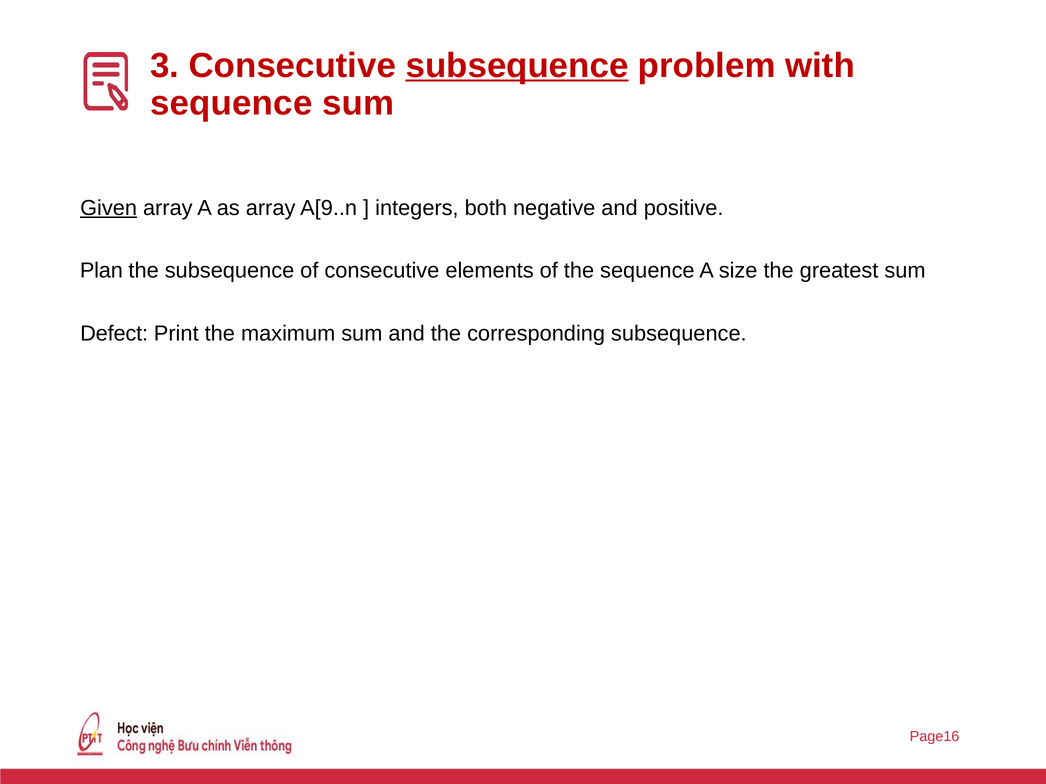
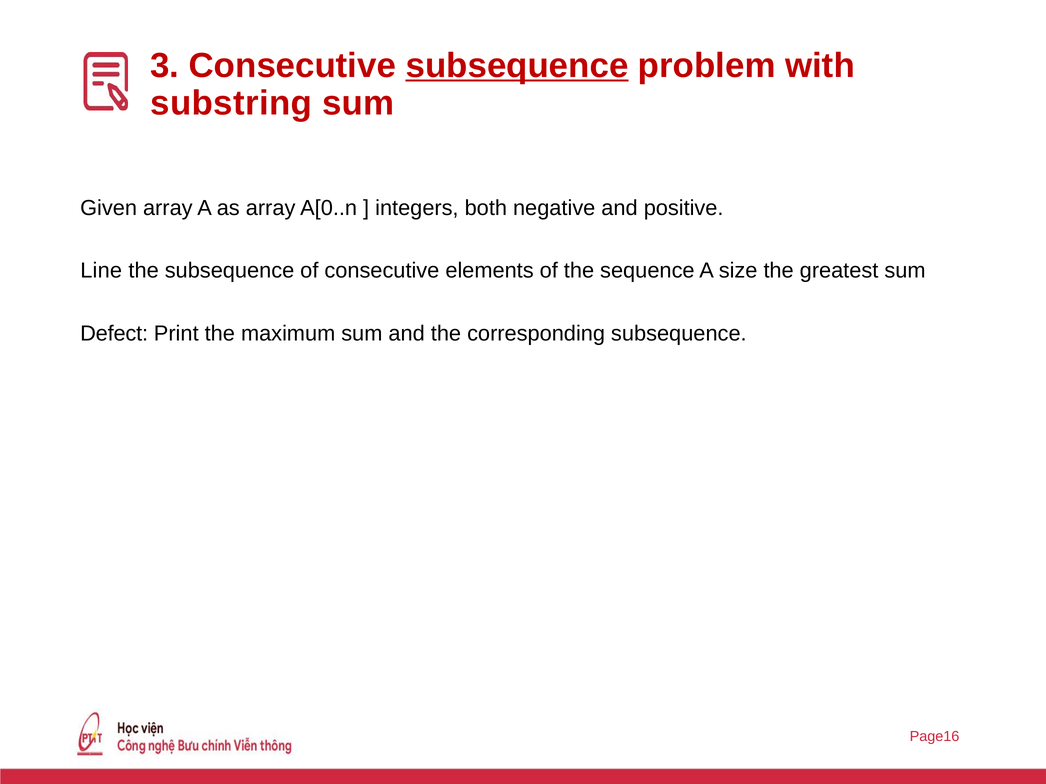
sequence: sequence -> substring (231, 103)
Given underline: present -> none (109, 208)
A[9..n: A[9..n -> A[0..n (329, 208)
Plan: Plan -> Line (101, 271)
